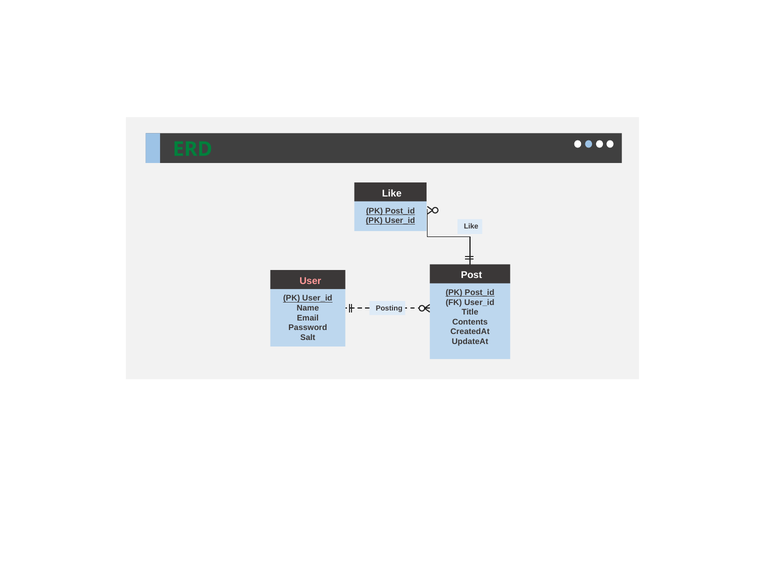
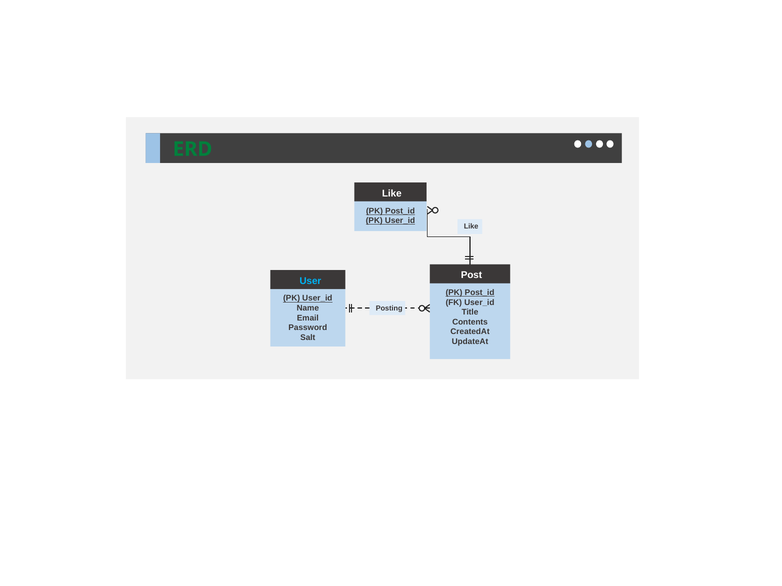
User colour: pink -> light blue (310, 281)
